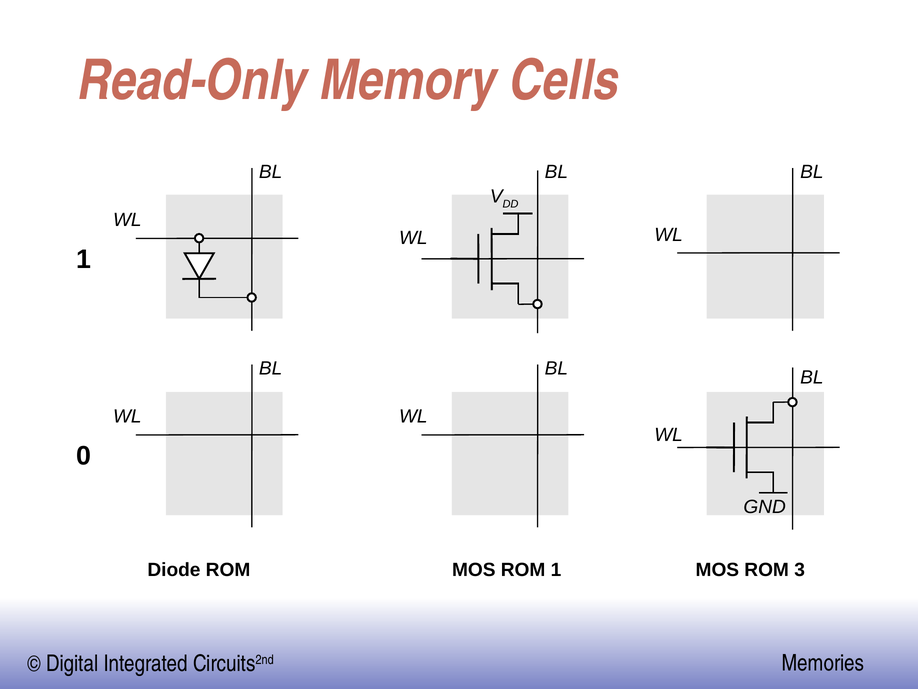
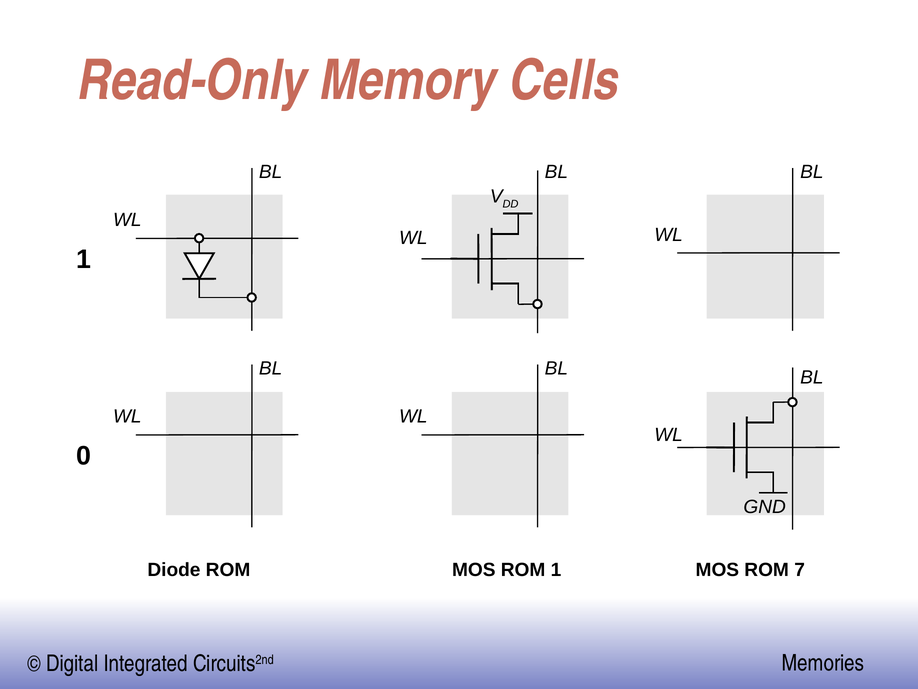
3: 3 -> 7 (800, 570)
